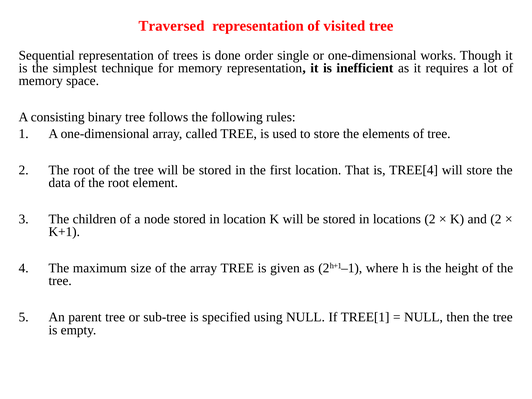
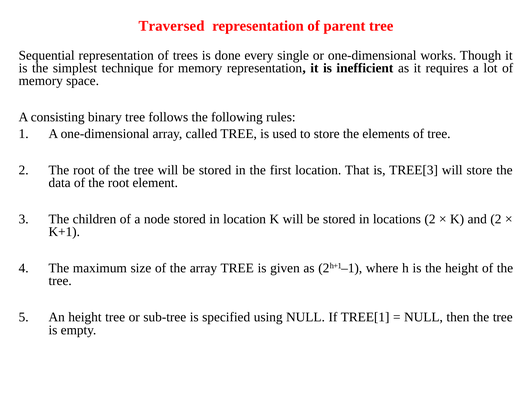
visited: visited -> parent (344, 26)
order: order -> every (259, 55)
TREE[4: TREE[4 -> TREE[3 (414, 170)
An parent: parent -> height (85, 317)
